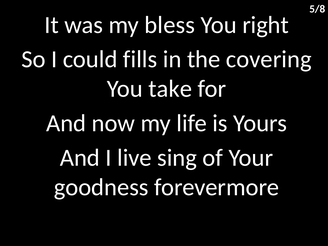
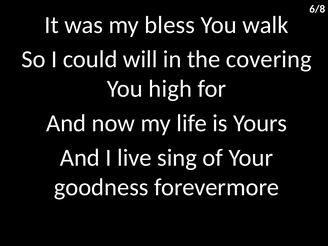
5/8: 5/8 -> 6/8 (317, 9)
right: right -> walk (265, 25)
fills: fills -> will (140, 59)
take: take -> high (170, 89)
